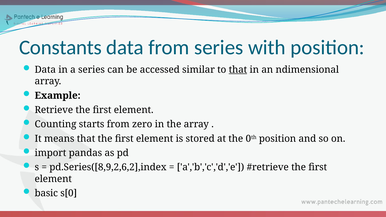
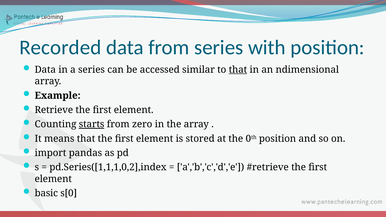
Constants: Constants -> Recorded (60, 47)
starts underline: none -> present (92, 124)
pd.Series([8,9,2,6,2],index: pd.Series([8,9,2,6,2],index -> pd.Series([1,1,1,0,2],index (108, 167)
